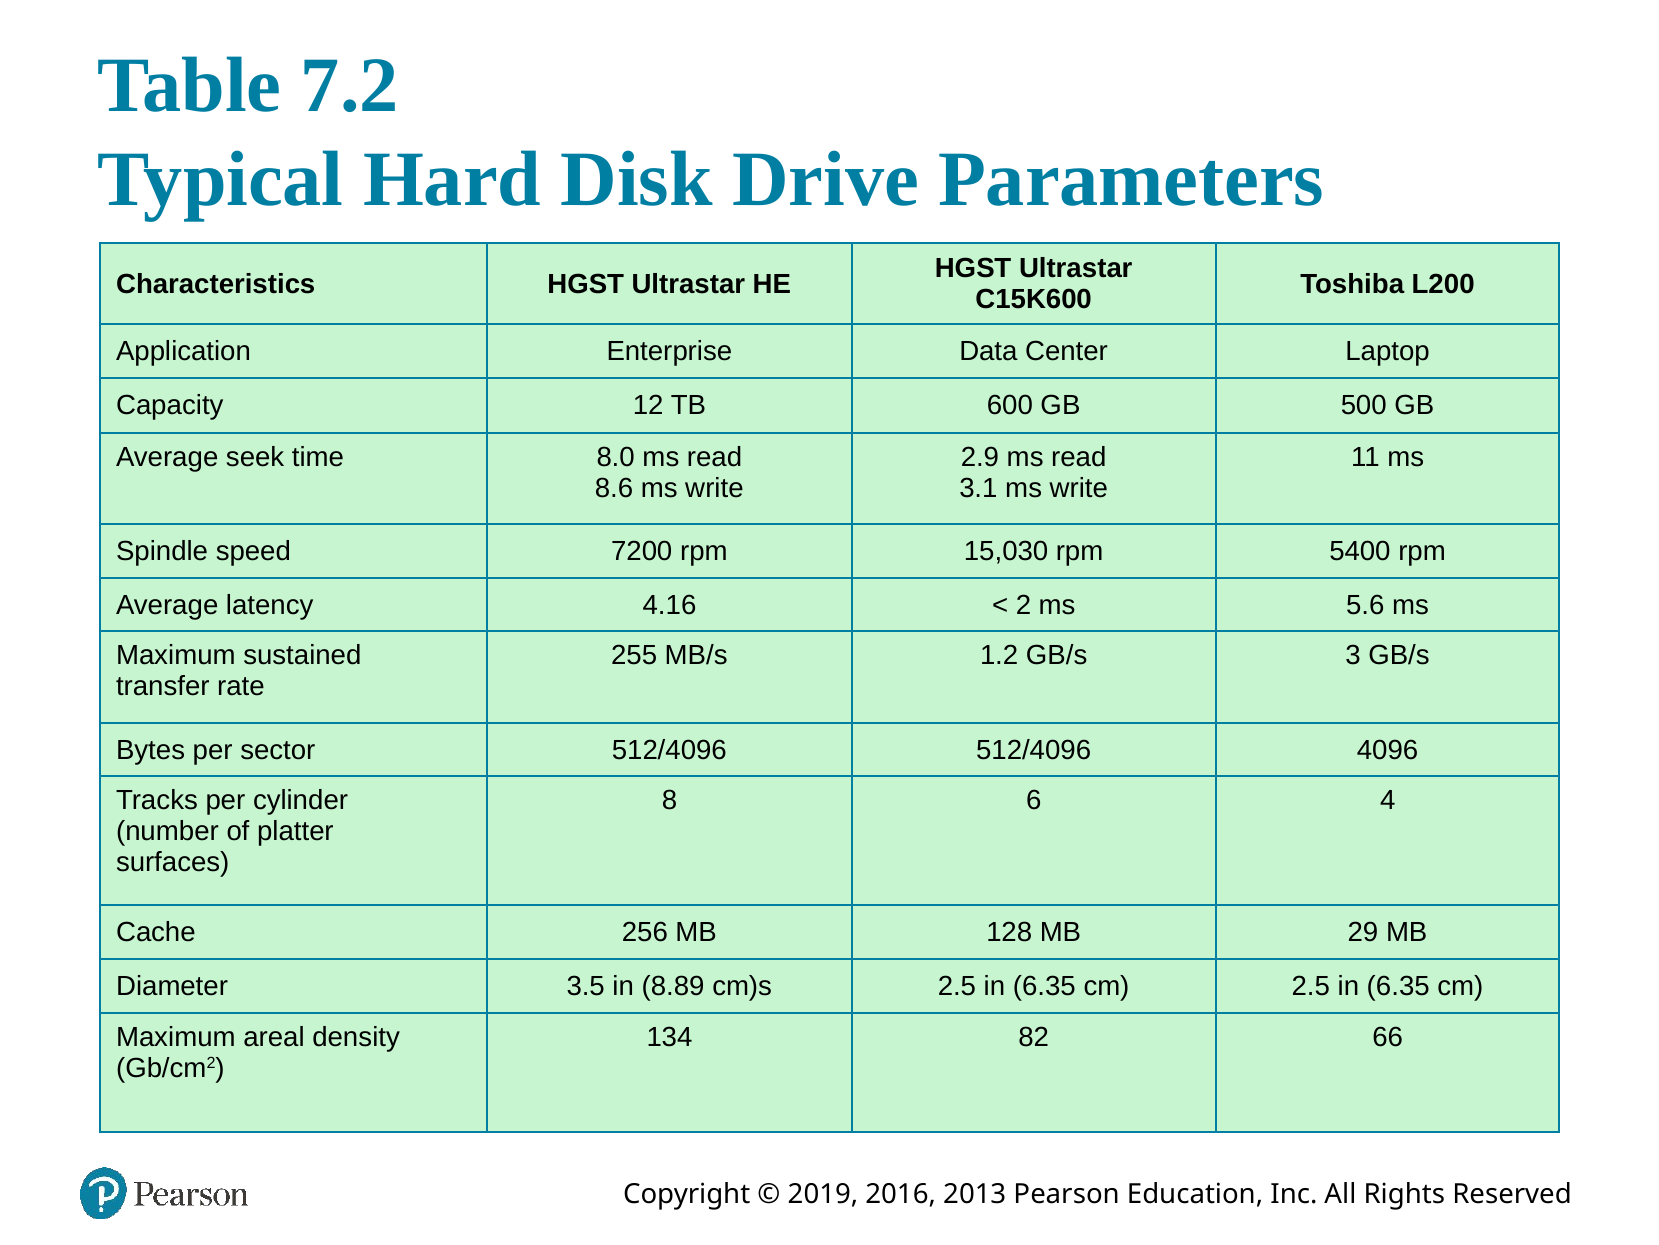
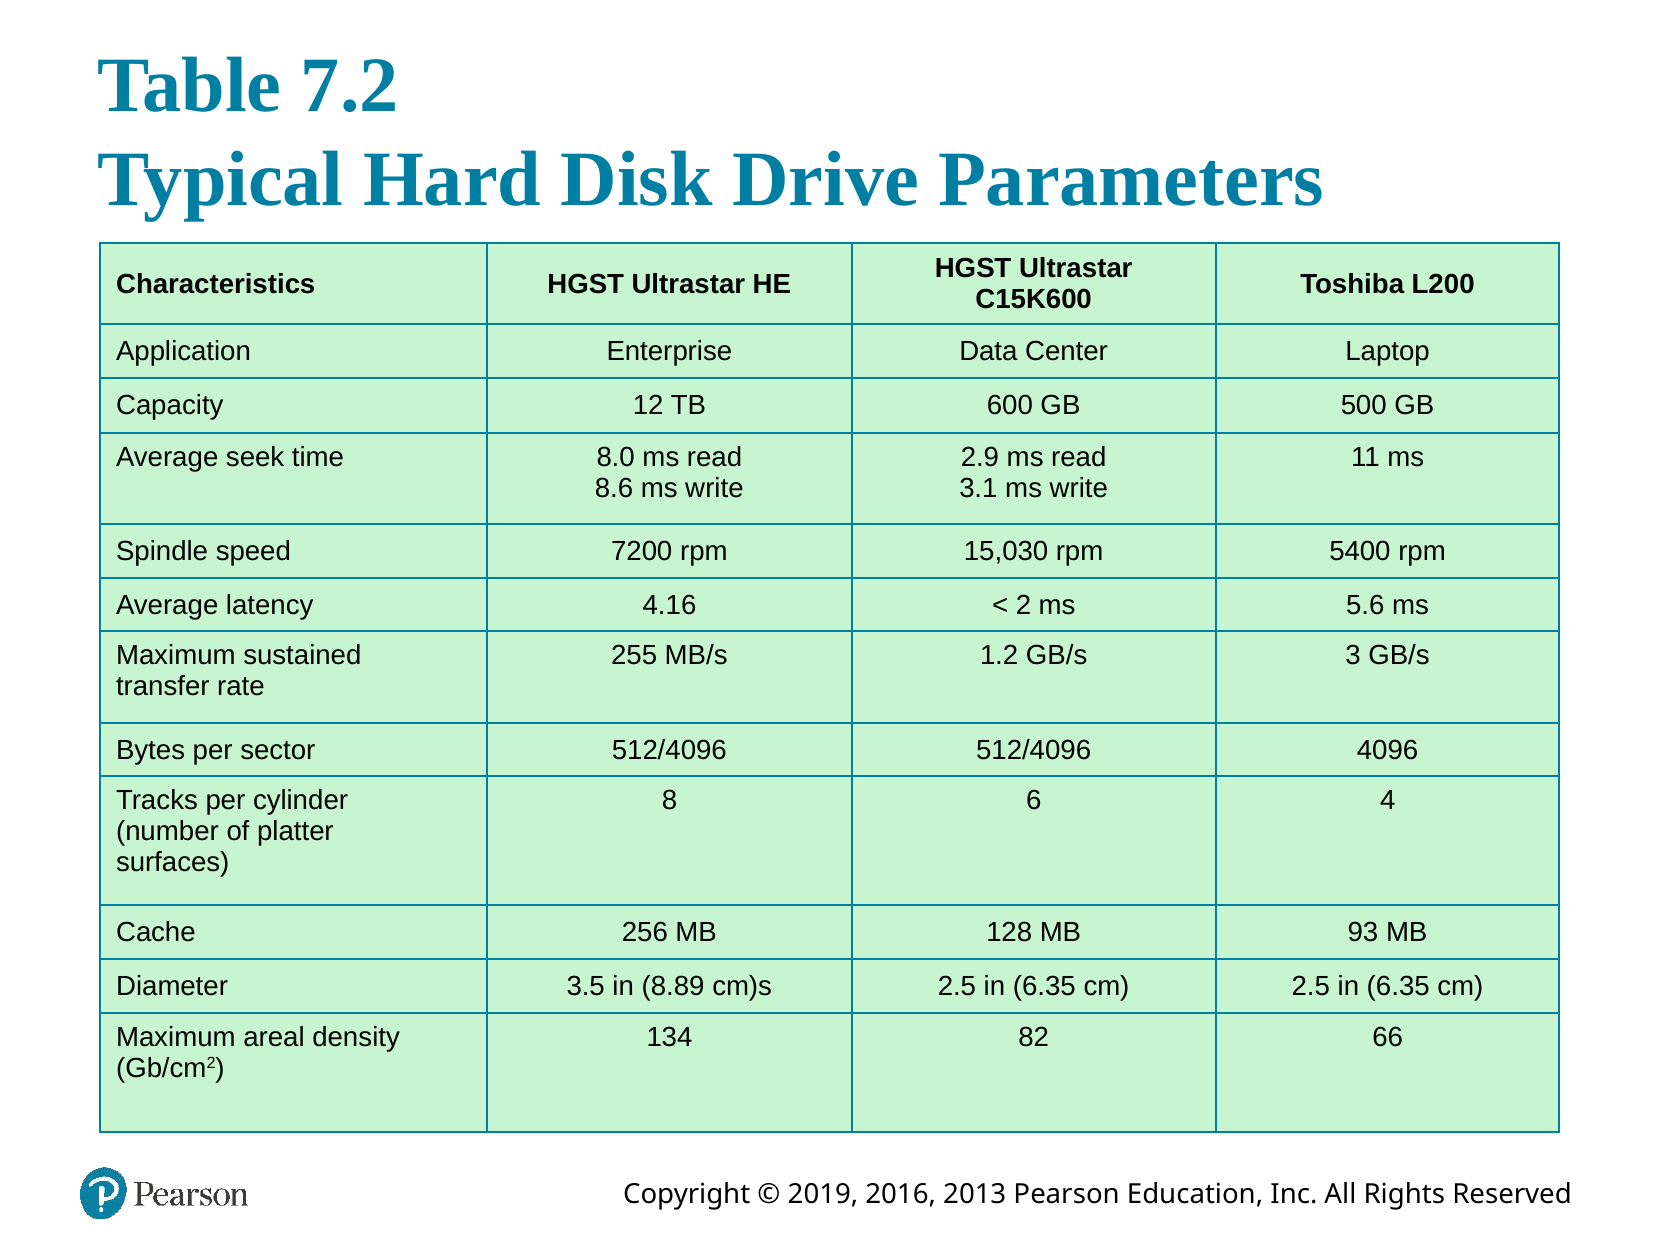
29: 29 -> 93 (1363, 932)
